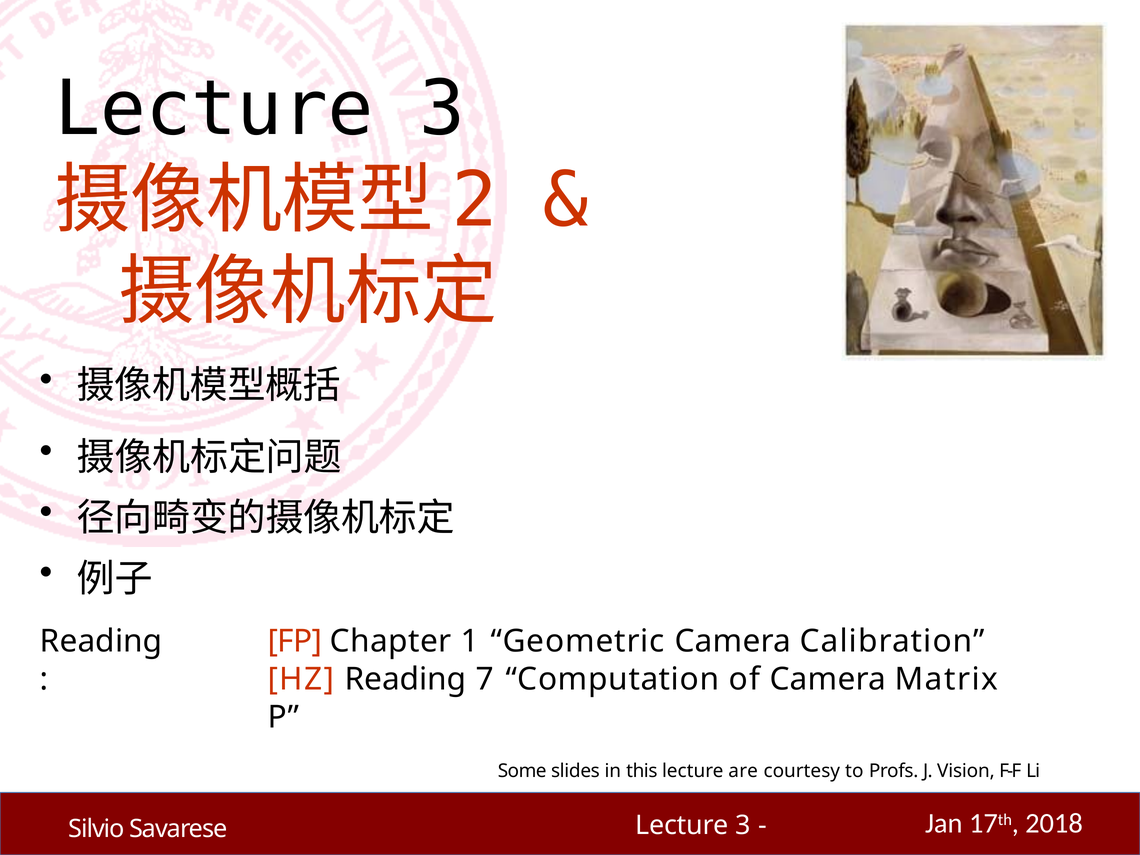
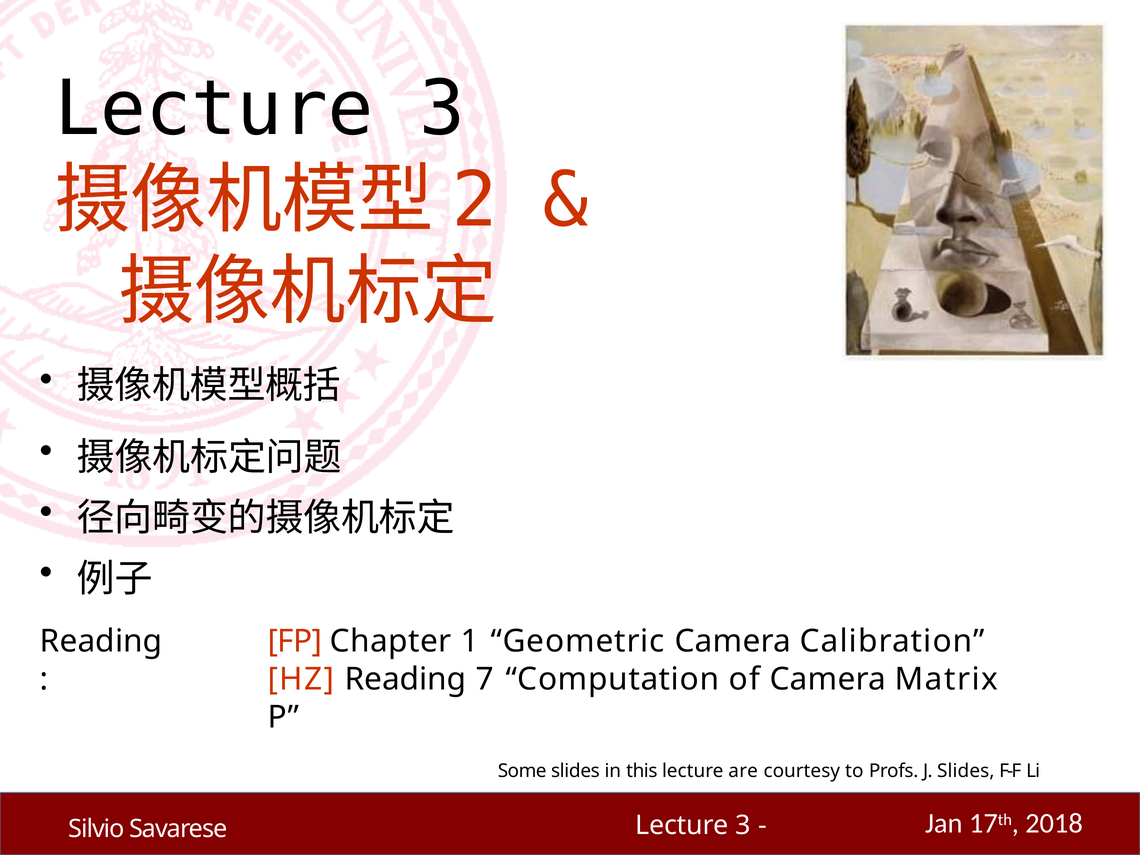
J Vision: Vision -> Slides (966, 771)
